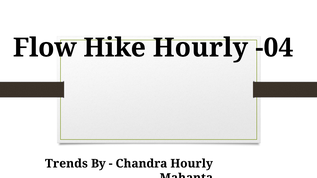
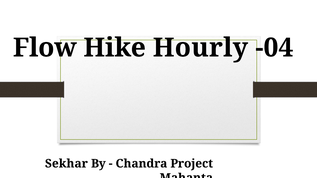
Trends: Trends -> Sekhar (66, 164)
Chandra Hourly: Hourly -> Project (192, 164)
